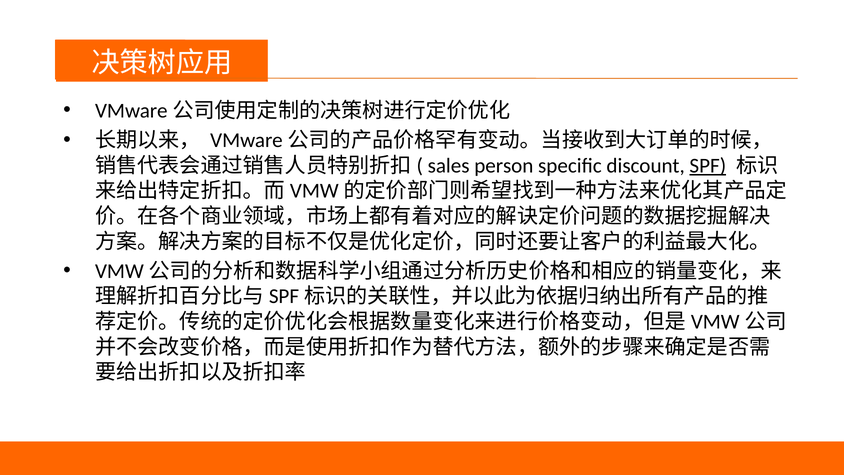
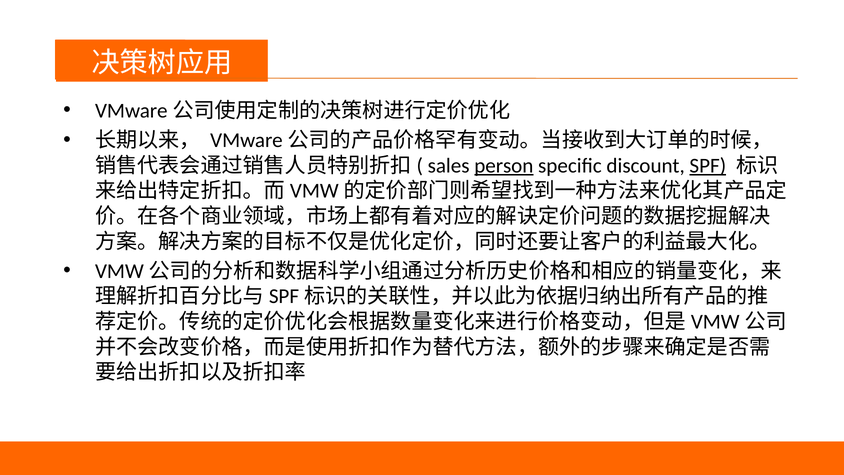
person underline: none -> present (504, 165)
